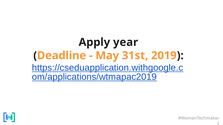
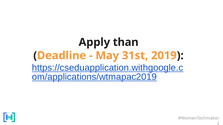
year: year -> than (126, 42)
